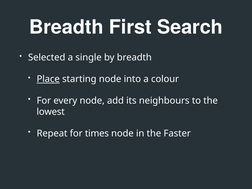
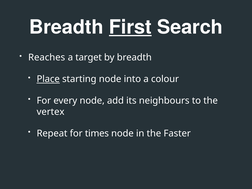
First underline: none -> present (130, 27)
Selected: Selected -> Reaches (47, 57)
single: single -> target (89, 57)
lowest: lowest -> vertex (51, 112)
